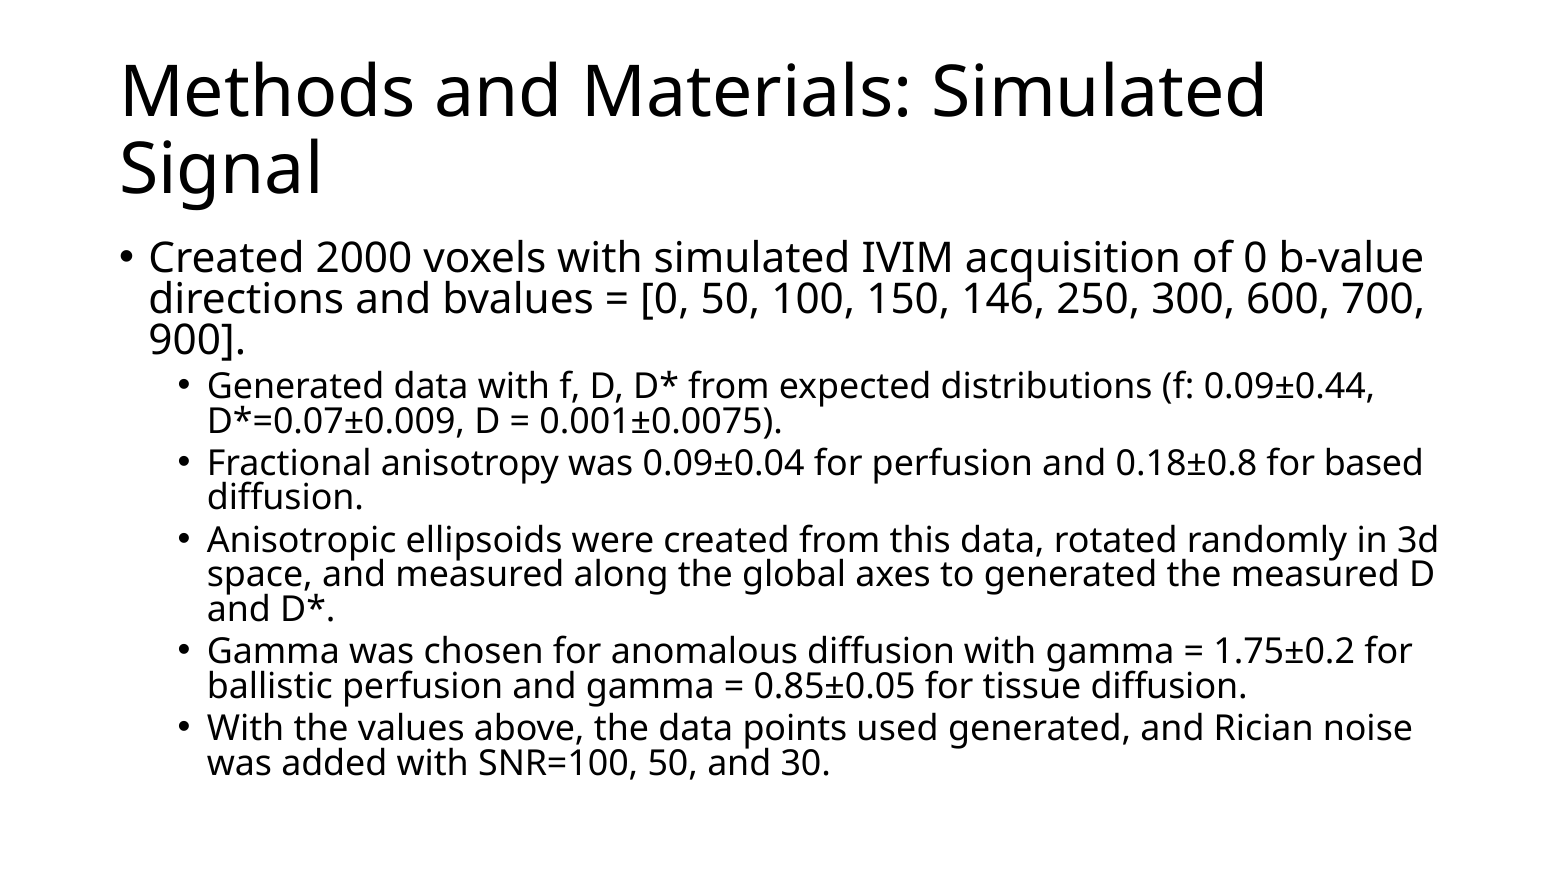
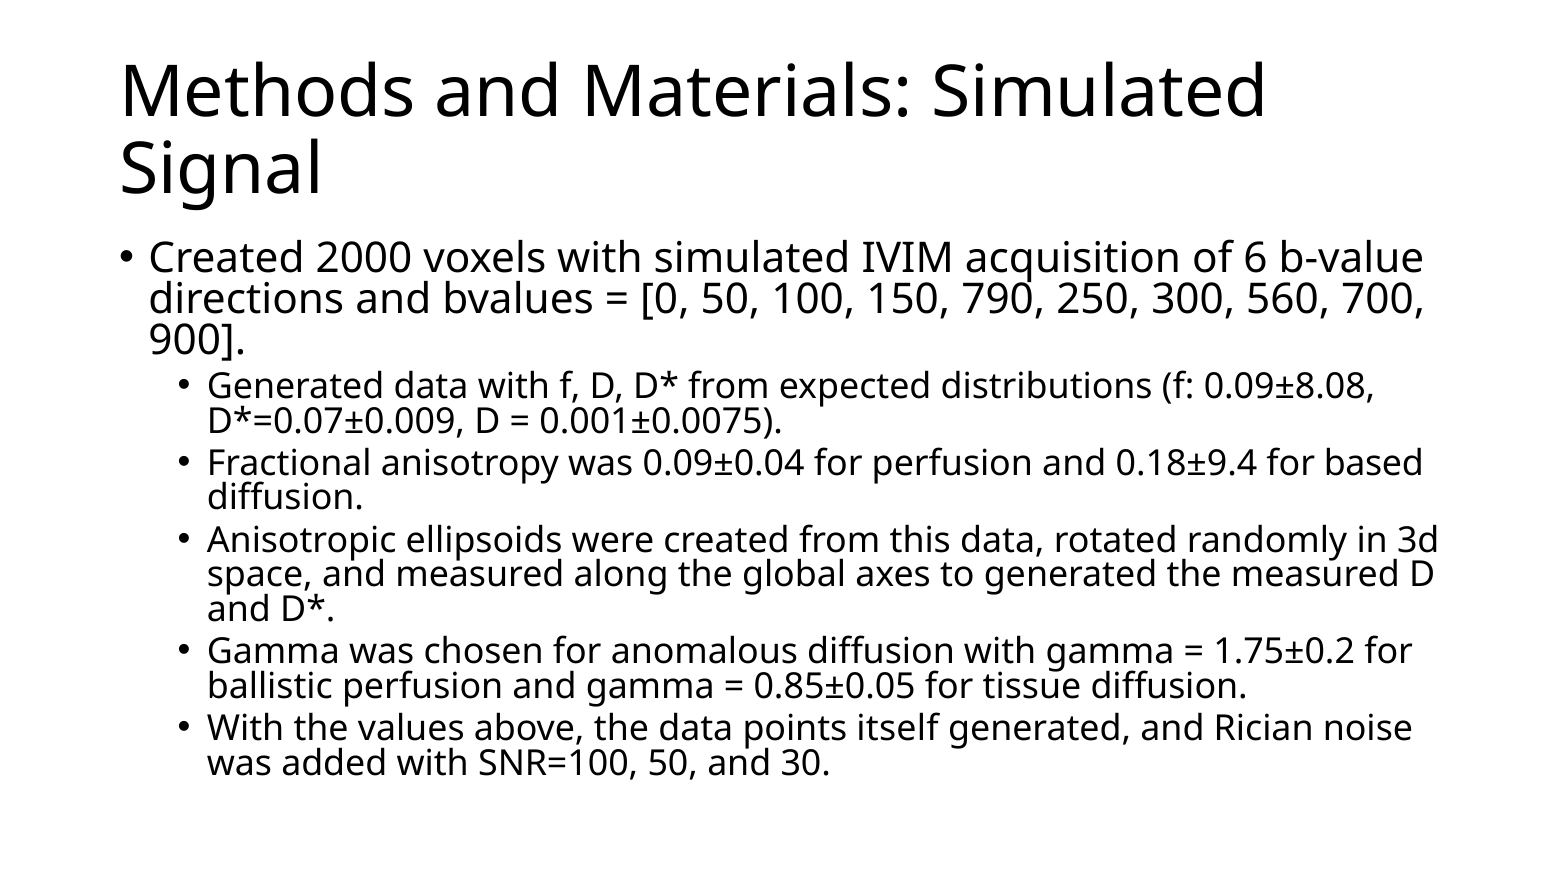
of 0: 0 -> 6 (1255, 259)
146: 146 -> 790 (1003, 300)
600: 600 -> 560 (1288, 300)
0.09±0.44: 0.09±0.44 -> 0.09±8.08 (1290, 386)
0.18±0.8: 0.18±0.8 -> 0.18±9.4 (1186, 463)
used: used -> itself (898, 728)
